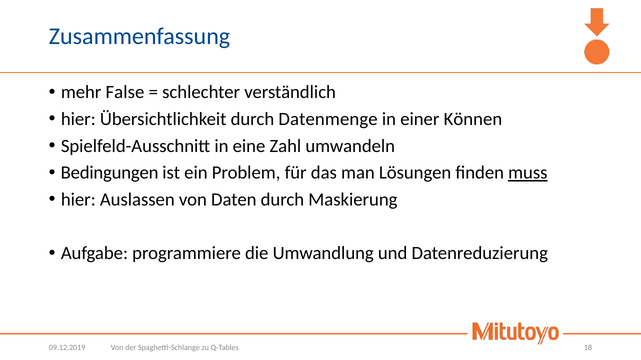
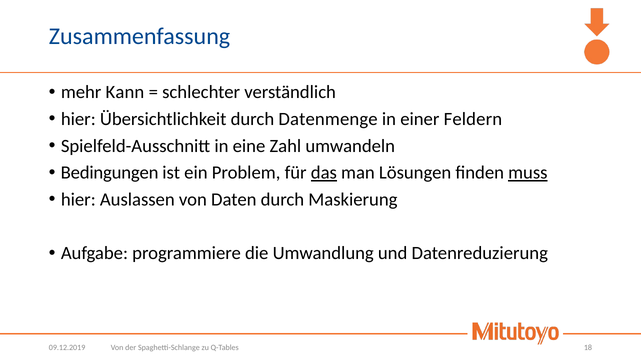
False: False -> Kann (125, 92)
Können: Können -> Feldern (473, 119)
das underline: none -> present (324, 173)
